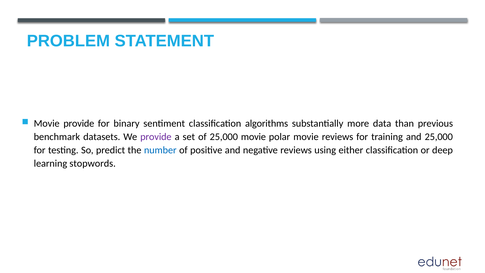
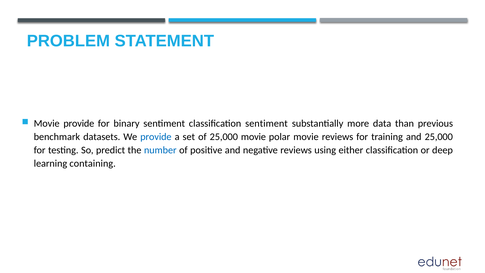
classification algorithms: algorithms -> sentiment (266, 123)
provide colour: purple -> blue (156, 137)
stopwords: stopwords -> containing (93, 164)
